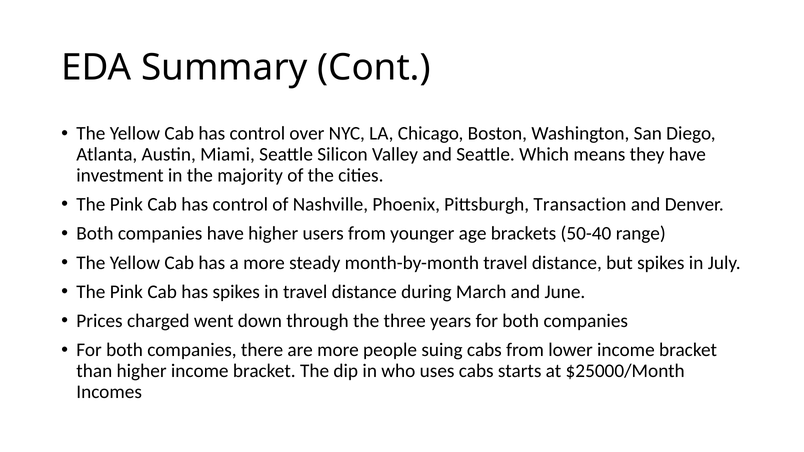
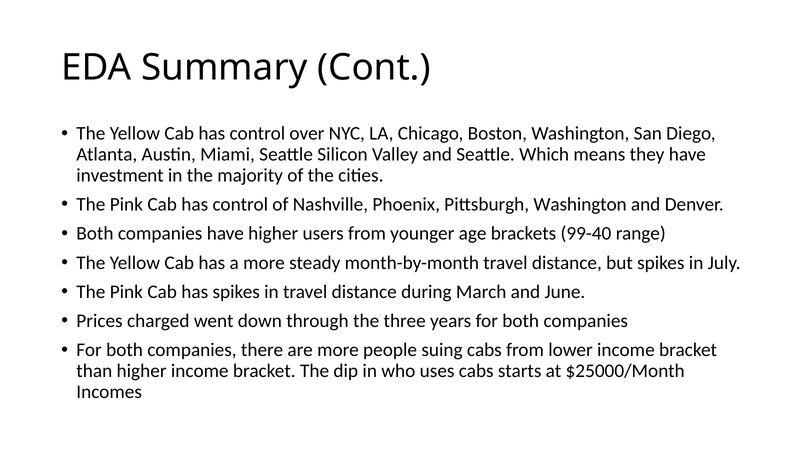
Pittsburgh Transaction: Transaction -> Washington (580, 204)
50-40: 50-40 -> 99-40 (586, 234)
